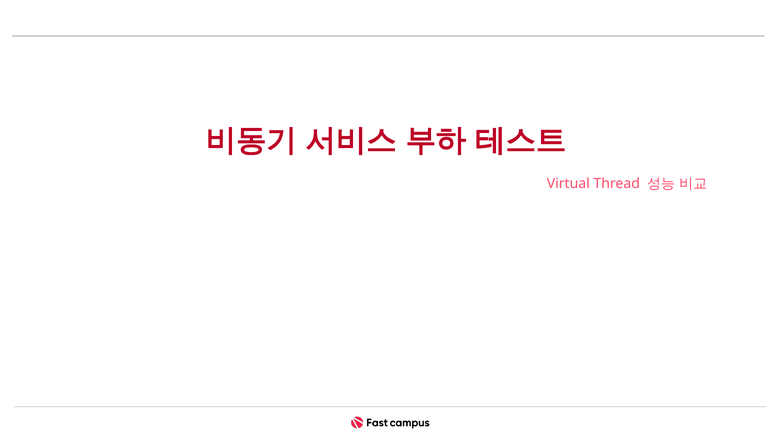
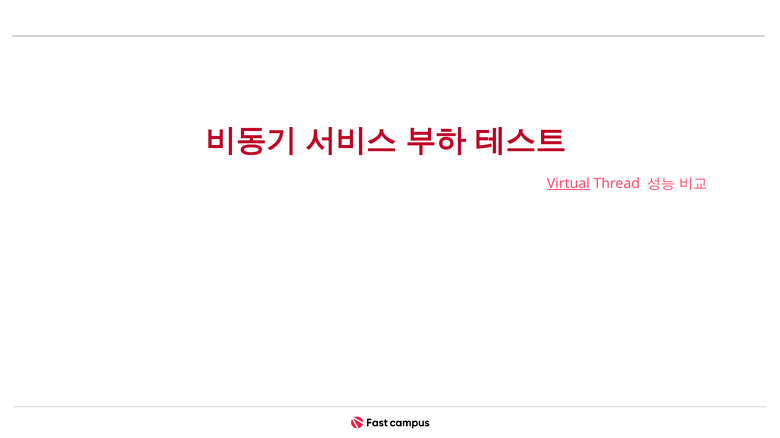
Virtual underline: none -> present (568, 184)
